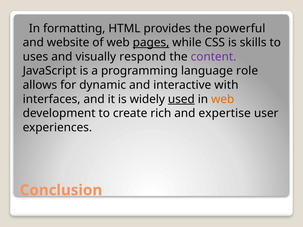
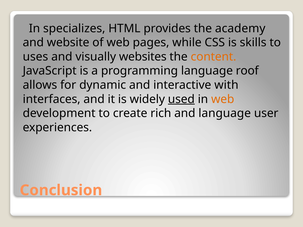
formatting: formatting -> specializes (74, 28)
powerful: powerful -> academy (240, 28)
pages underline: present -> none (151, 43)
respond: respond -> websites (143, 57)
content colour: purple -> orange (213, 57)
role: role -> roof (247, 71)
and expertise: expertise -> language (225, 113)
